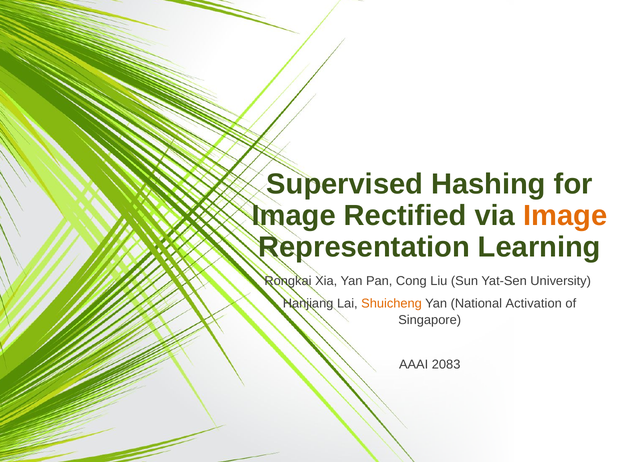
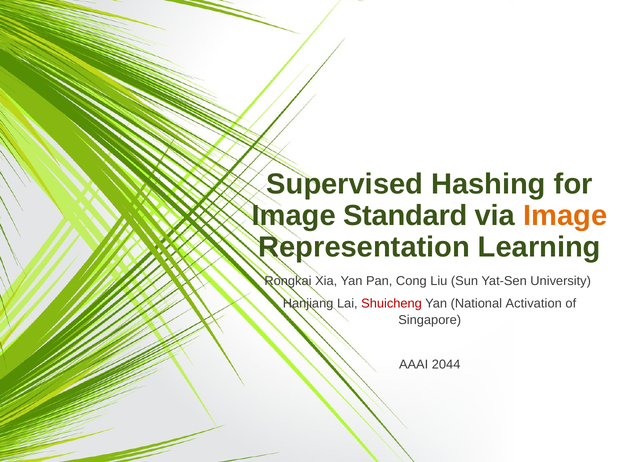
Rectified: Rectified -> Standard (405, 216)
Shuicheng colour: orange -> red (392, 304)
2083: 2083 -> 2044 (446, 365)
